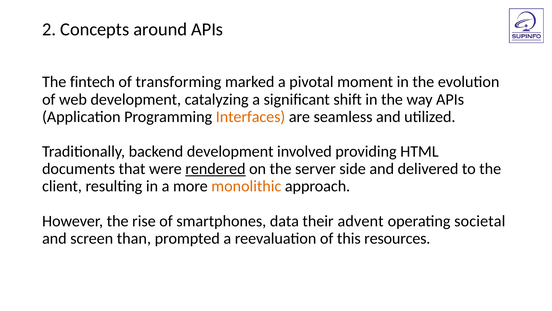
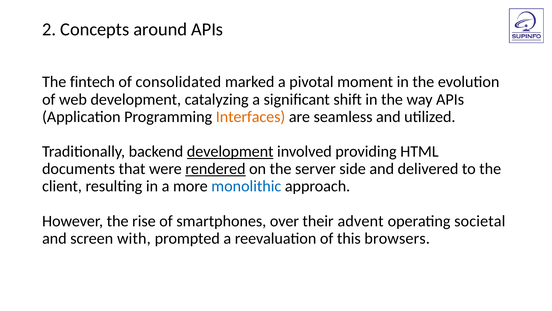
transforming: transforming -> consolidated (178, 82)
development underline: none -> present (230, 151)
monolithic colour: orange -> blue (246, 186)
data: data -> over (284, 221)
than: than -> with (134, 238)
resources: resources -> browsers (397, 238)
